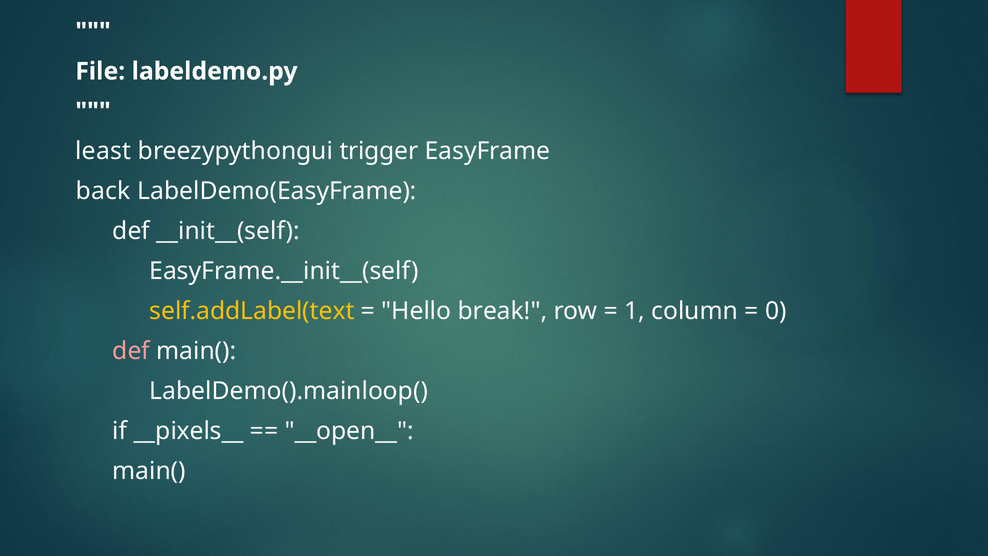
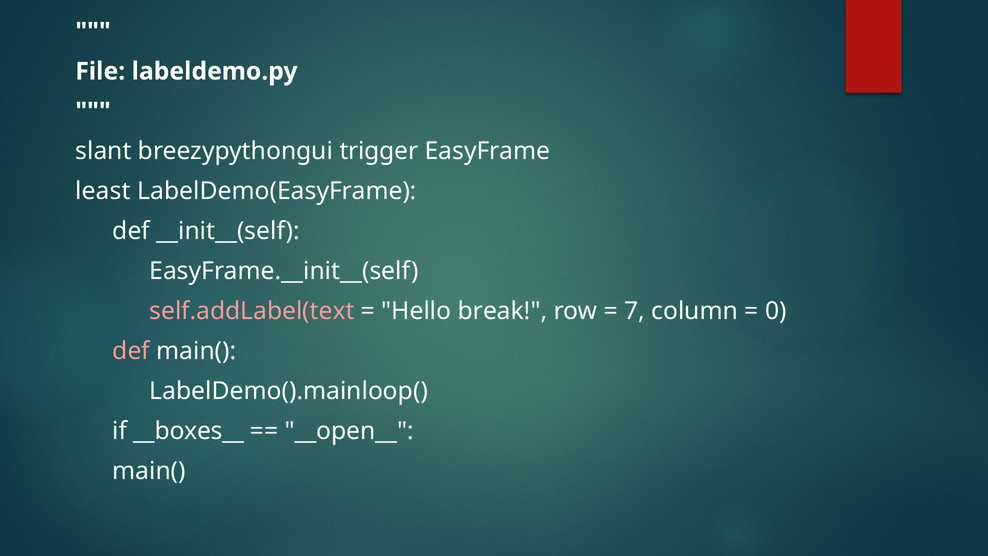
least: least -> slant (103, 151)
back: back -> least (103, 191)
self.addLabel(text colour: yellow -> pink (252, 311)
1: 1 -> 7 (634, 311)
__pixels__: __pixels__ -> __boxes__ (189, 431)
